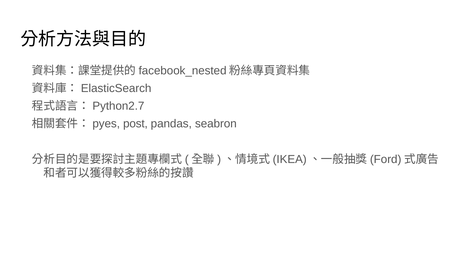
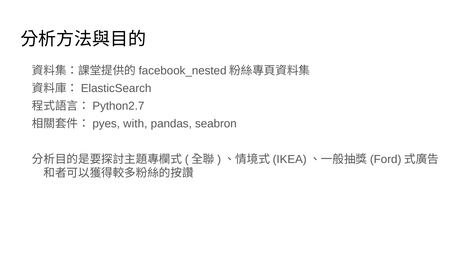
post: post -> with (135, 124)
